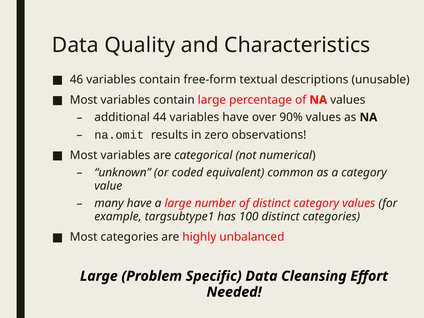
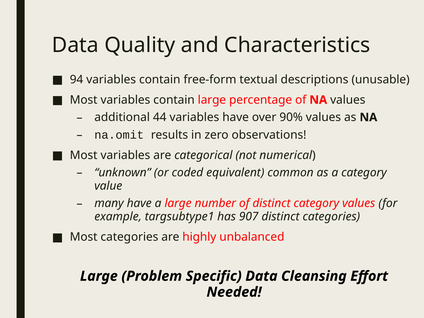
46: 46 -> 94 (76, 80)
100: 100 -> 907 (249, 217)
